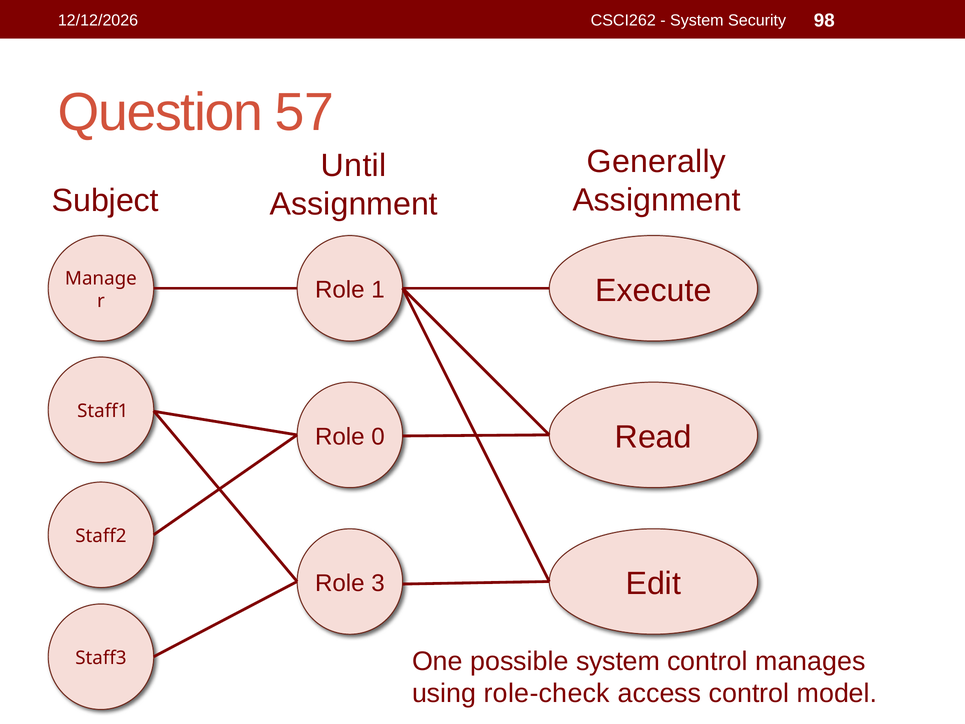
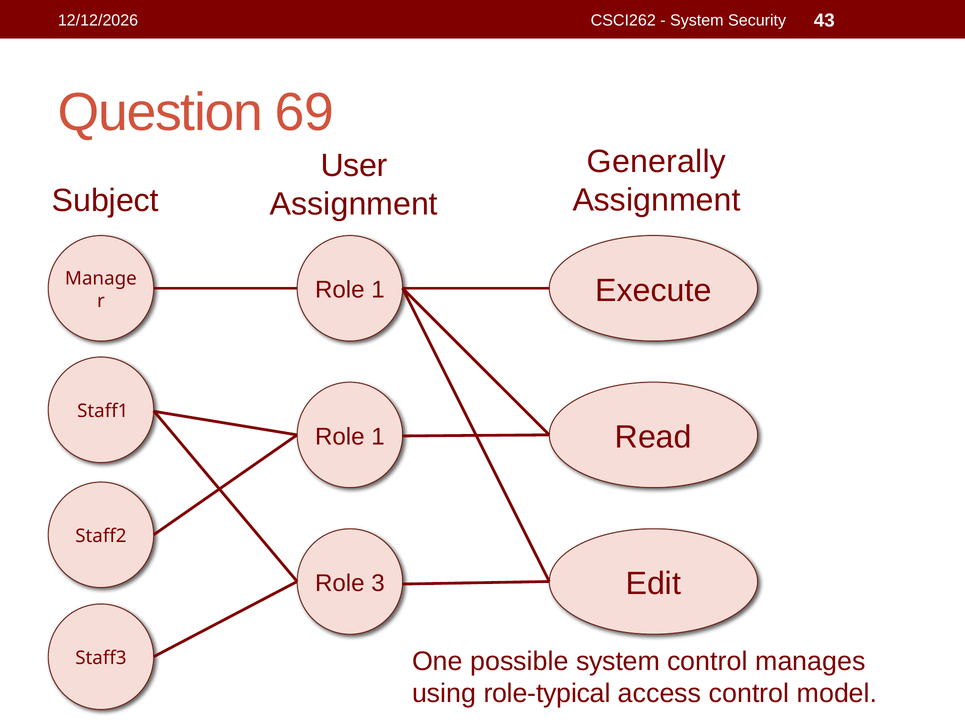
98: 98 -> 43 (824, 21)
57: 57 -> 69 (304, 112)
Until: Until -> User (354, 165)
0: 0 -> 1 (378, 436)
role-check: role-check -> role-typical (547, 693)
